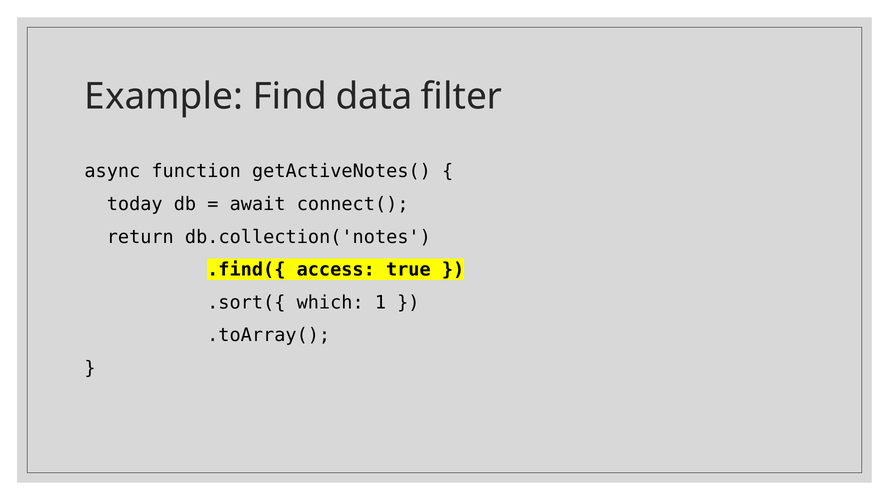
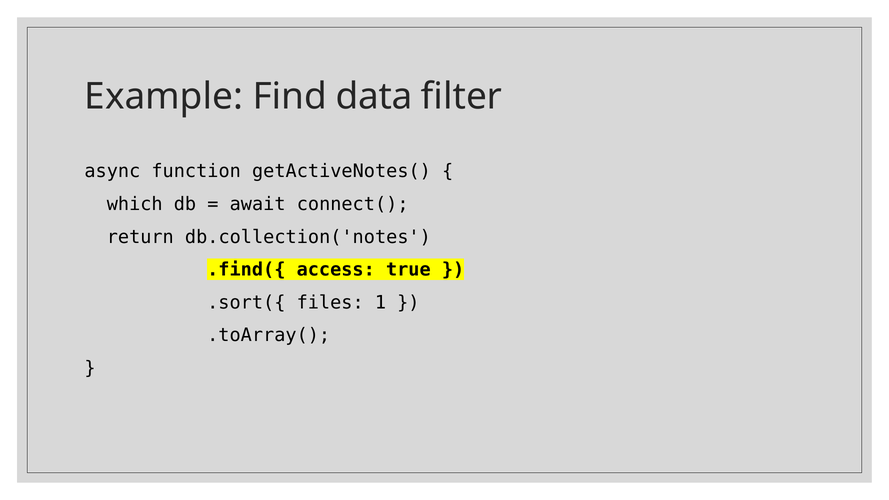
today: today -> which (135, 204)
which: which -> files (330, 303)
